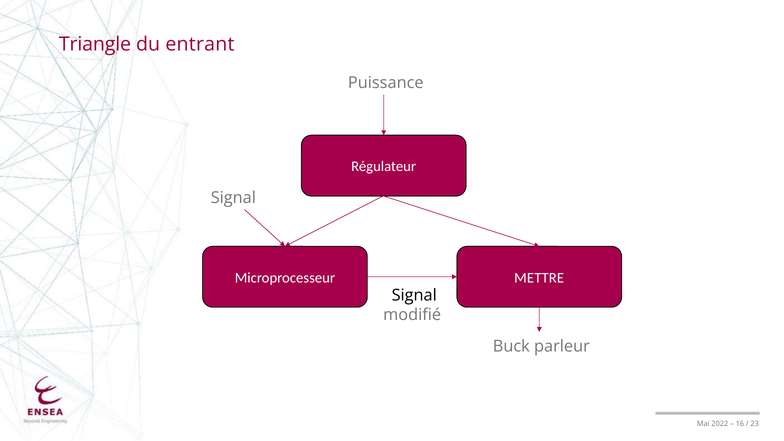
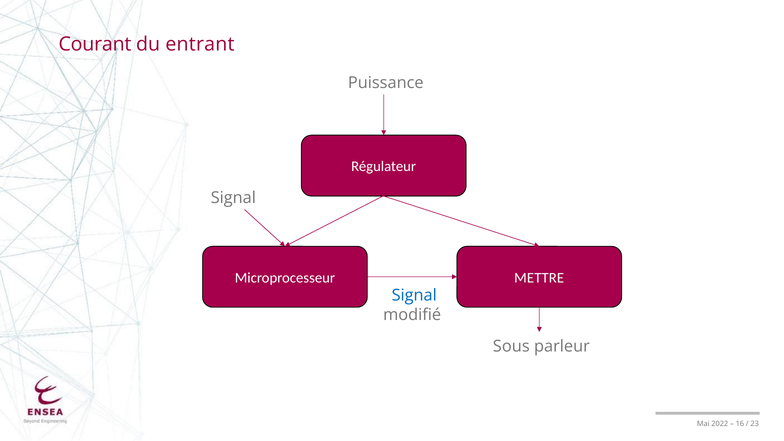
Triangle: Triangle -> Courant (95, 44)
Signal colour: black -> blue (414, 295)
Buck: Buck -> Sous (511, 346)
